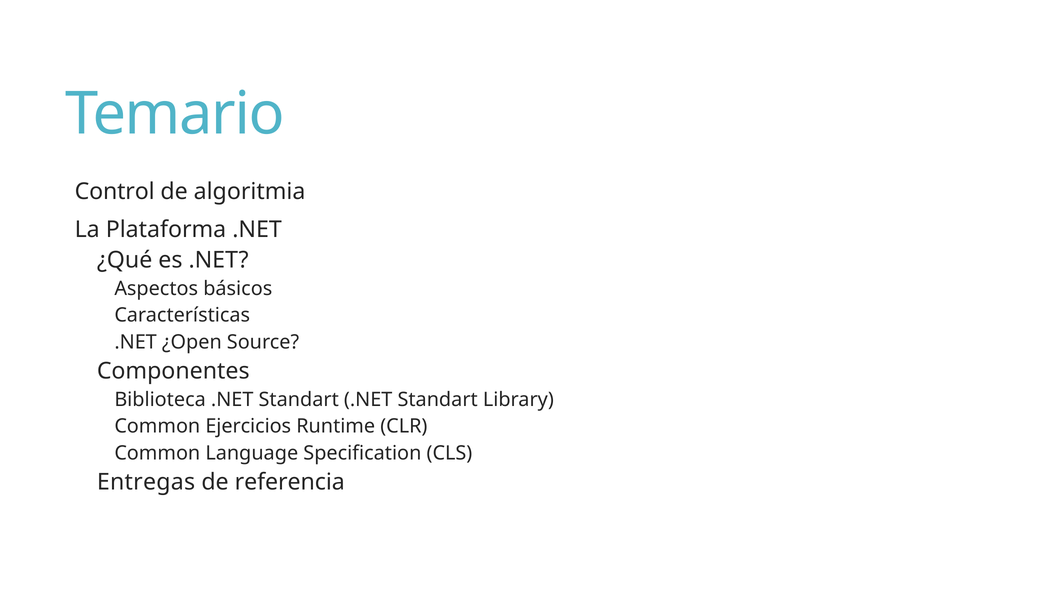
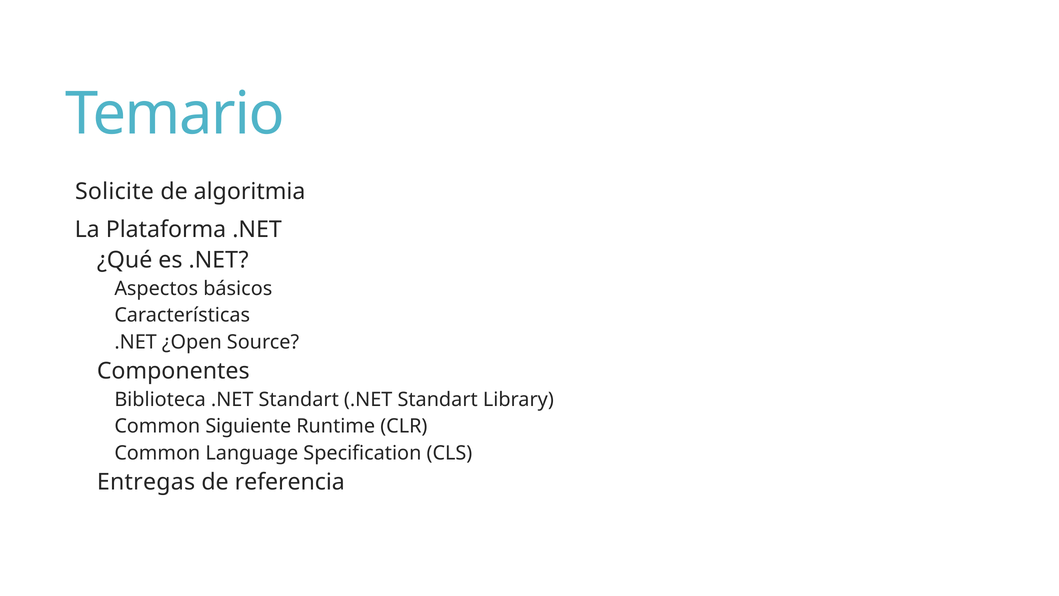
Control: Control -> Solicite (114, 191)
Ejercicios: Ejercicios -> Siguiente (248, 426)
